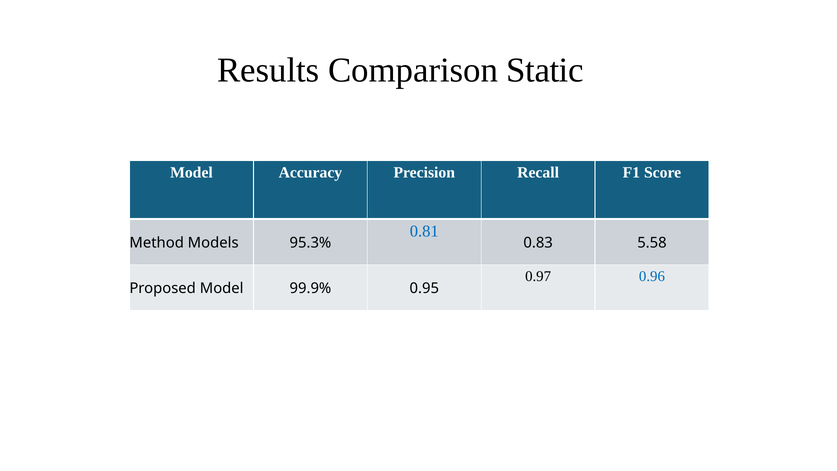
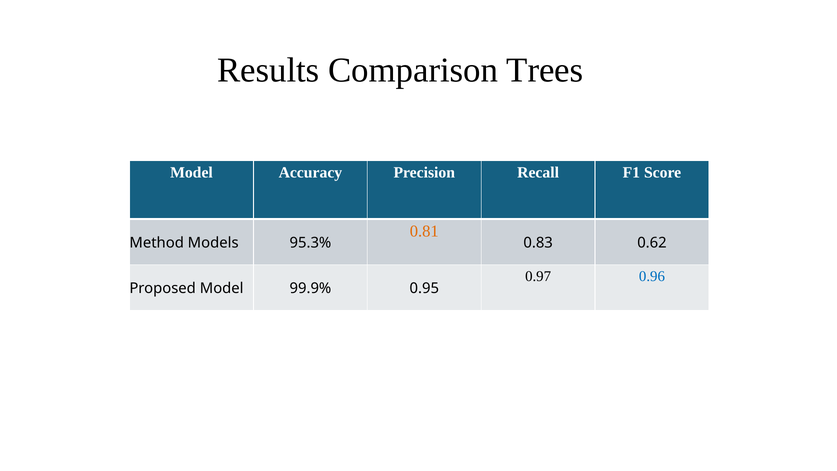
Static: Static -> Trees (545, 70)
0.81 colour: blue -> orange (424, 231)
5.58: 5.58 -> 0.62 (652, 243)
